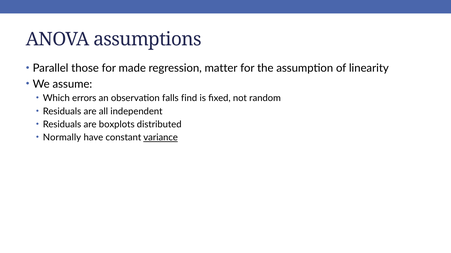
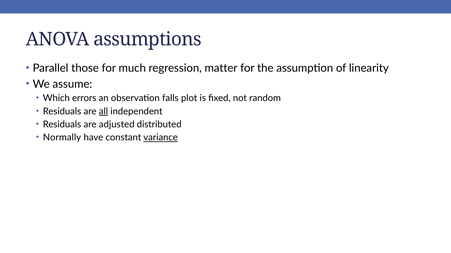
made: made -> much (132, 68)
find: find -> plot (189, 98)
all underline: none -> present (103, 112)
boxplots: boxplots -> adjusted (117, 125)
